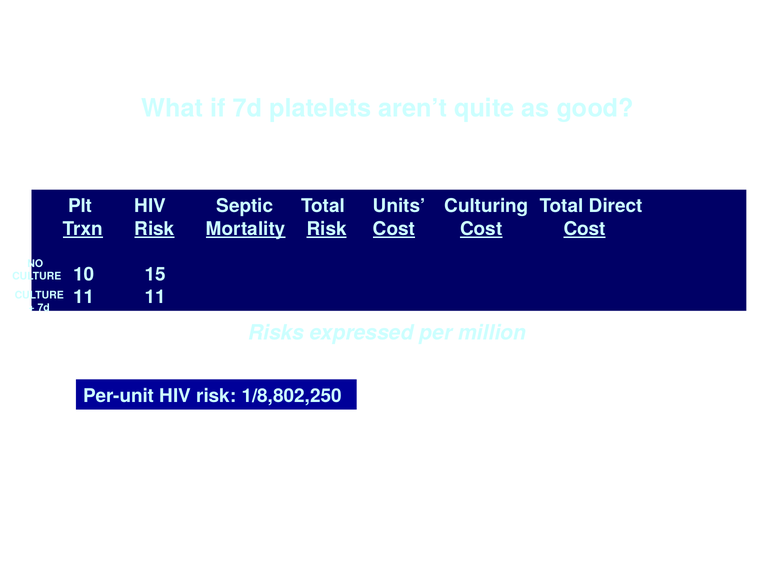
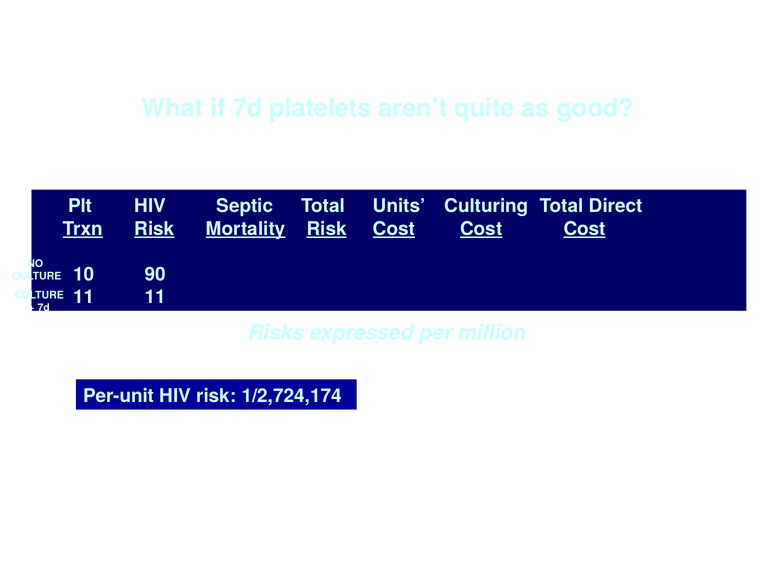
15: 15 -> 90 (155, 274)
1/8,802,250: 1/8,802,250 -> 1/2,724,174 (292, 396)
